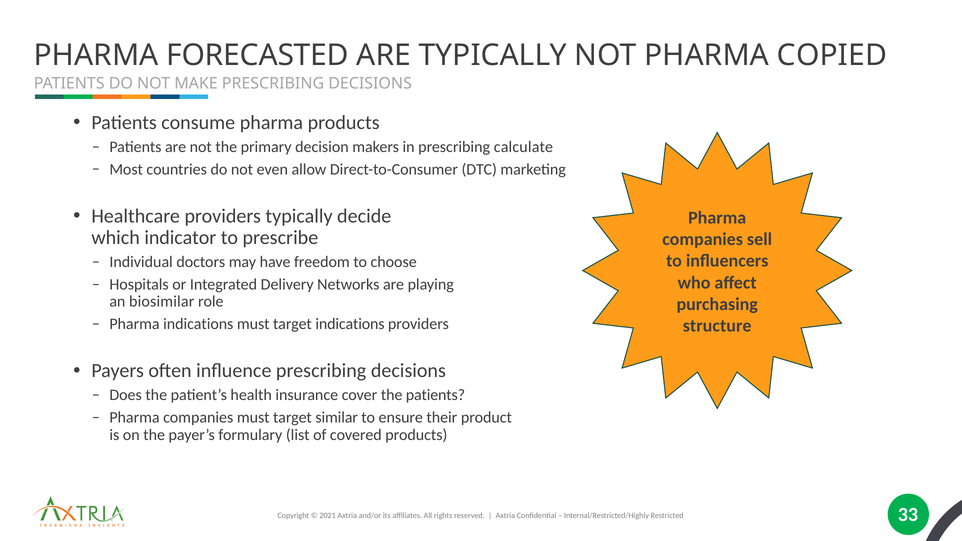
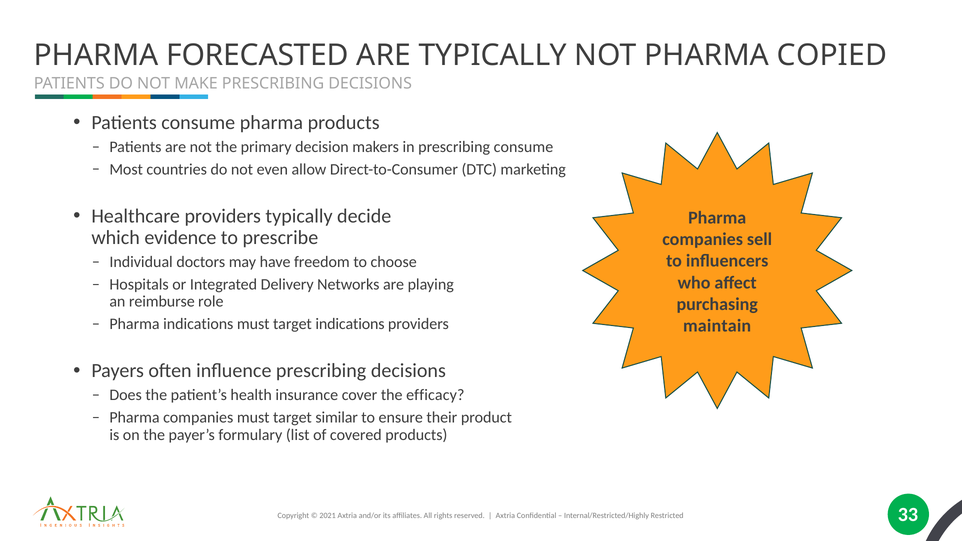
prescribing calculate: calculate -> consume (523, 147)
indicator: indicator -> evidence (180, 238)
biosimilar: biosimilar -> reimburse (162, 302)
structure: structure -> maintain (717, 326)
the patients: patients -> efficacy (435, 395)
